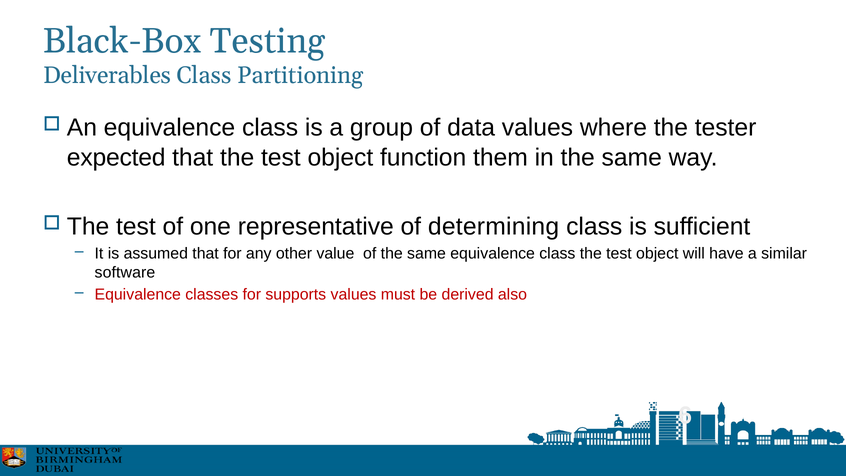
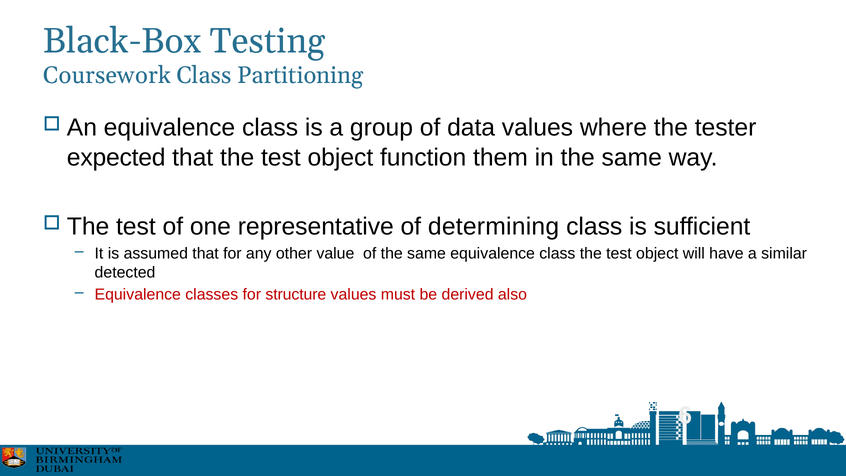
Deliverables: Deliverables -> Coursework (107, 76)
software: software -> detected (125, 272)
supports: supports -> structure (296, 295)
